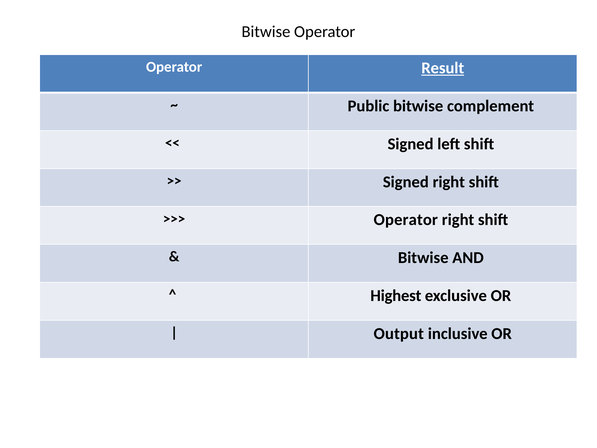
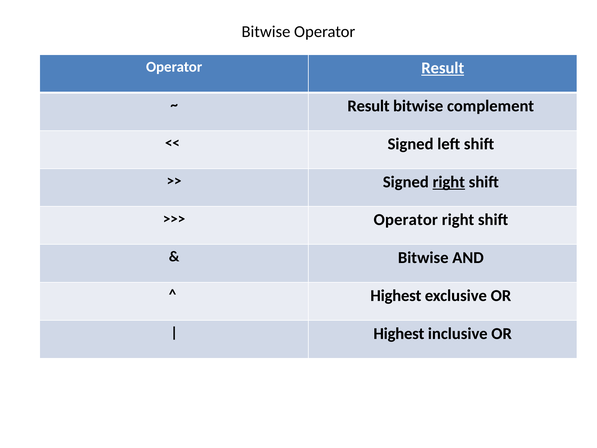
Public: Public -> Result (369, 106)
right underline: none -> present (449, 182)
Output: Output -> Highest (399, 333)
